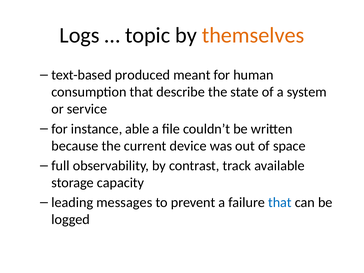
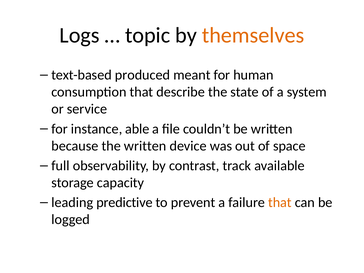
the current: current -> written (145, 146)
messages: messages -> predictive (124, 202)
that colour: blue -> orange (280, 202)
